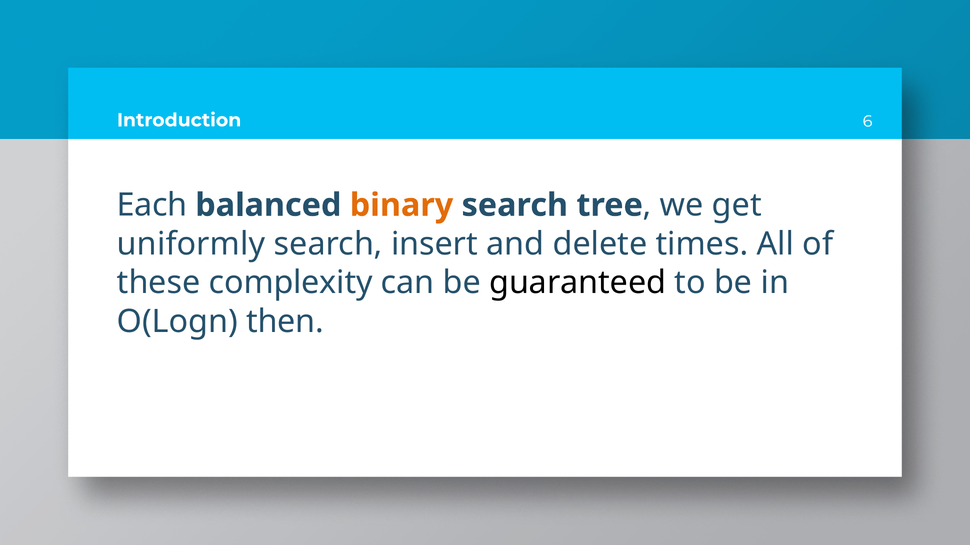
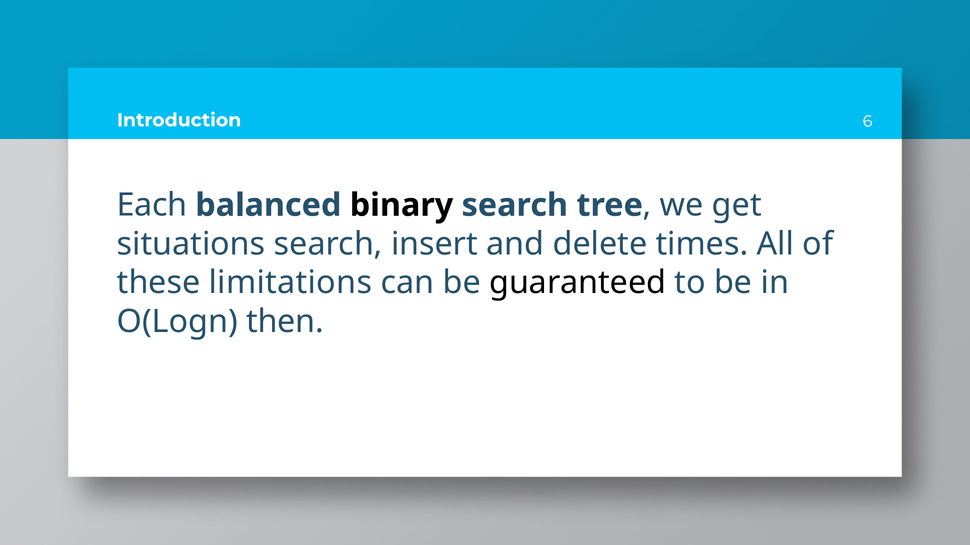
binary colour: orange -> black (402, 205)
uniformly: uniformly -> situations (191, 244)
complexity: complexity -> limitations (290, 283)
